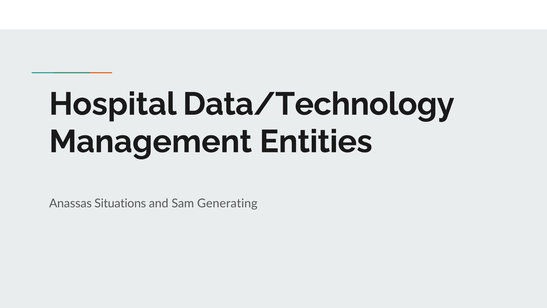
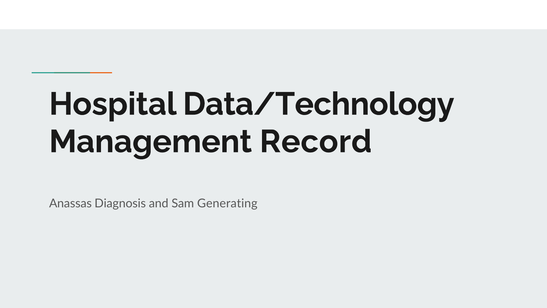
Entities: Entities -> Record (316, 142)
Situations: Situations -> Diagnosis (120, 203)
